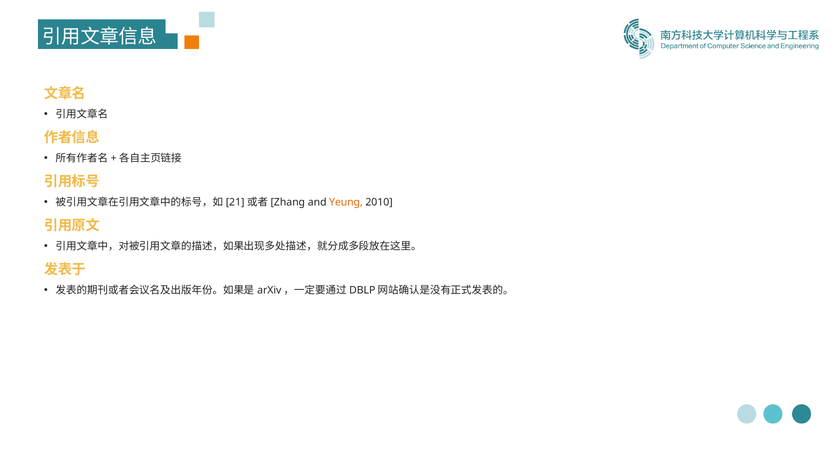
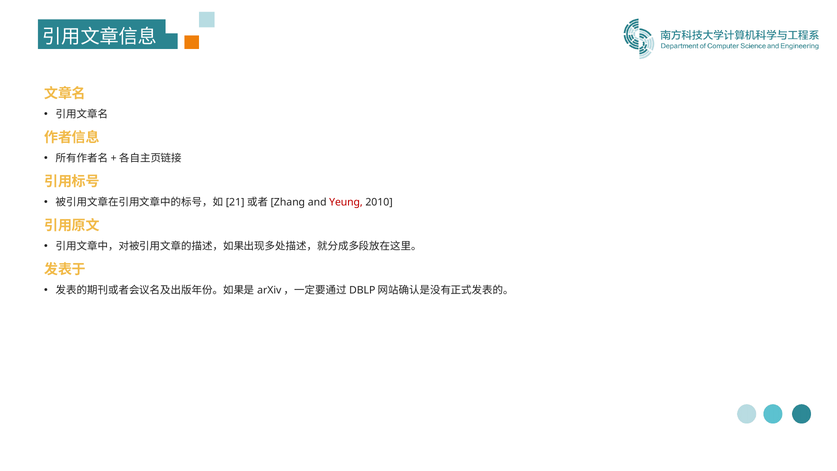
Yeung colour: orange -> red (346, 202)
